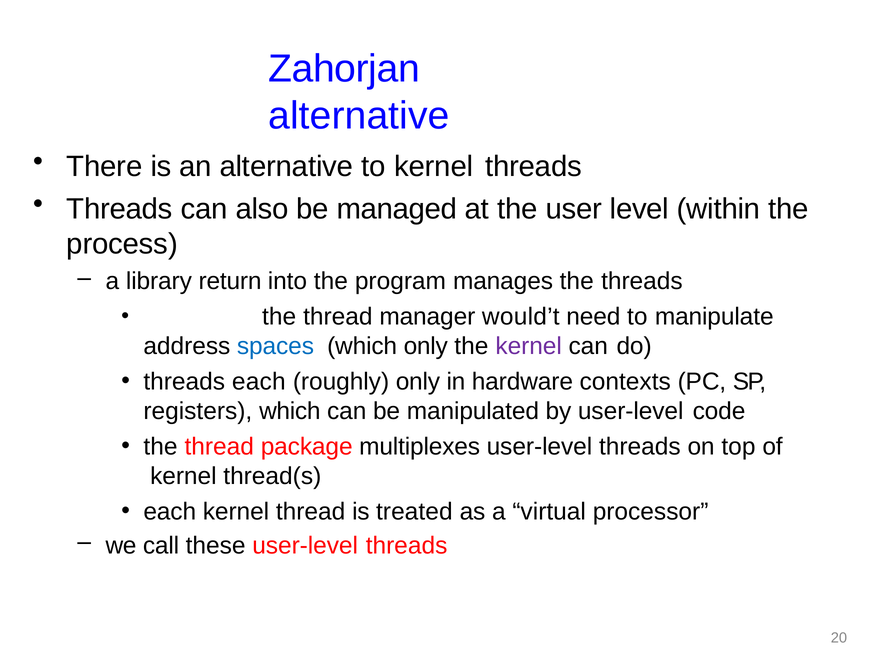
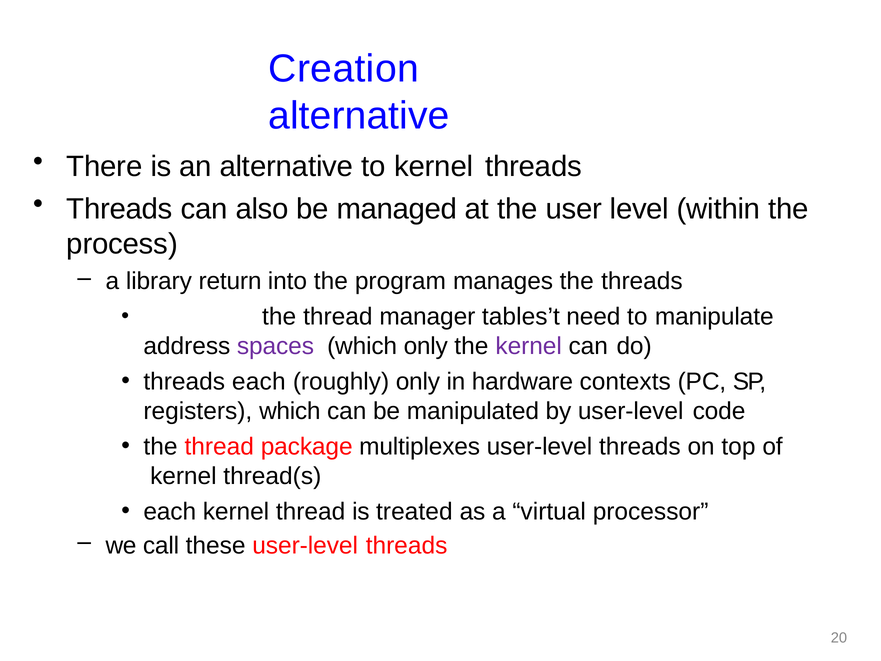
Zahorjan: Zahorjan -> Creation (344, 69)
would’t: would’t -> tables’t (521, 317)
spaces colour: blue -> purple (275, 346)
